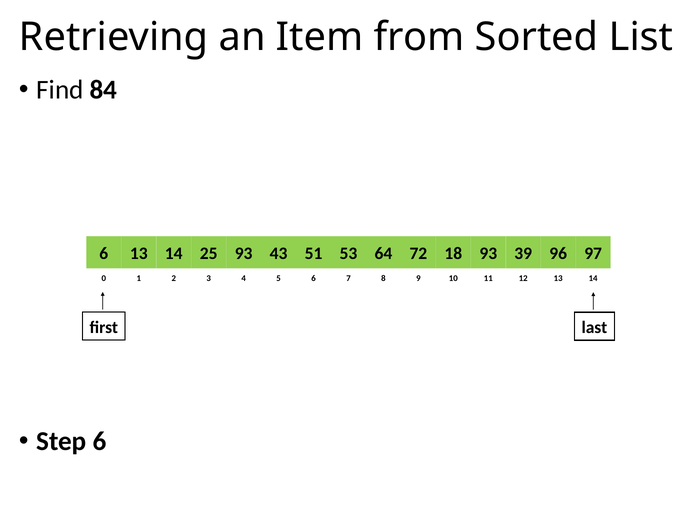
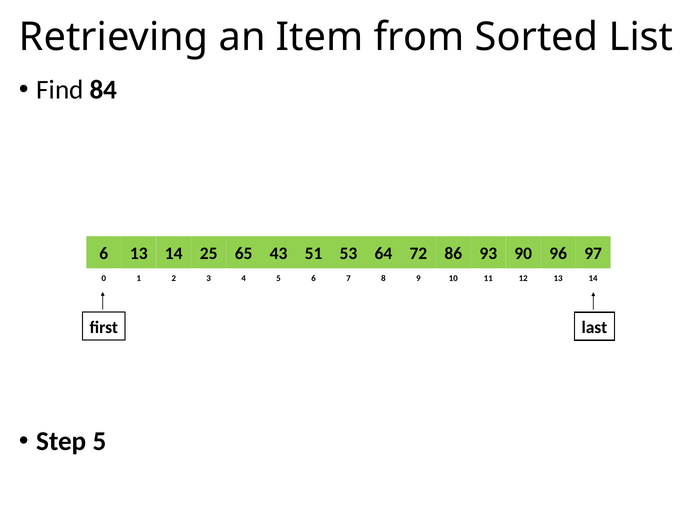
25 93: 93 -> 65 (244, 254)
18: 18 -> 86 (453, 254)
39: 39 -> 90 (523, 254)
Step 6: 6 -> 5 (100, 442)
